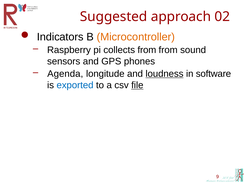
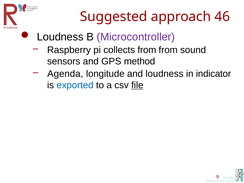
02: 02 -> 46 (222, 17)
Indicators: Indicators -> Loudness (60, 37)
Microcontroller colour: orange -> purple (136, 37)
phones: phones -> method (140, 61)
loudness underline: present -> none (164, 74)
software: software -> indicator (213, 74)
